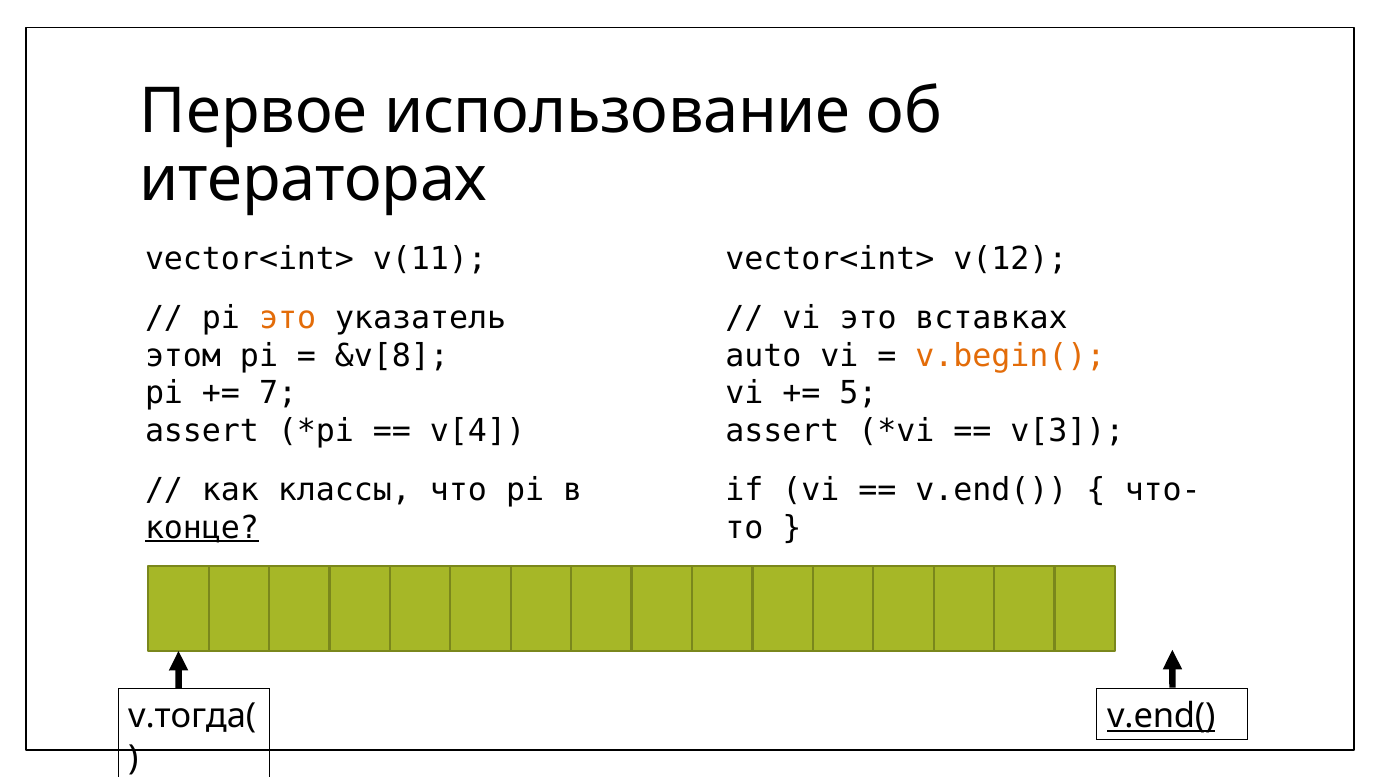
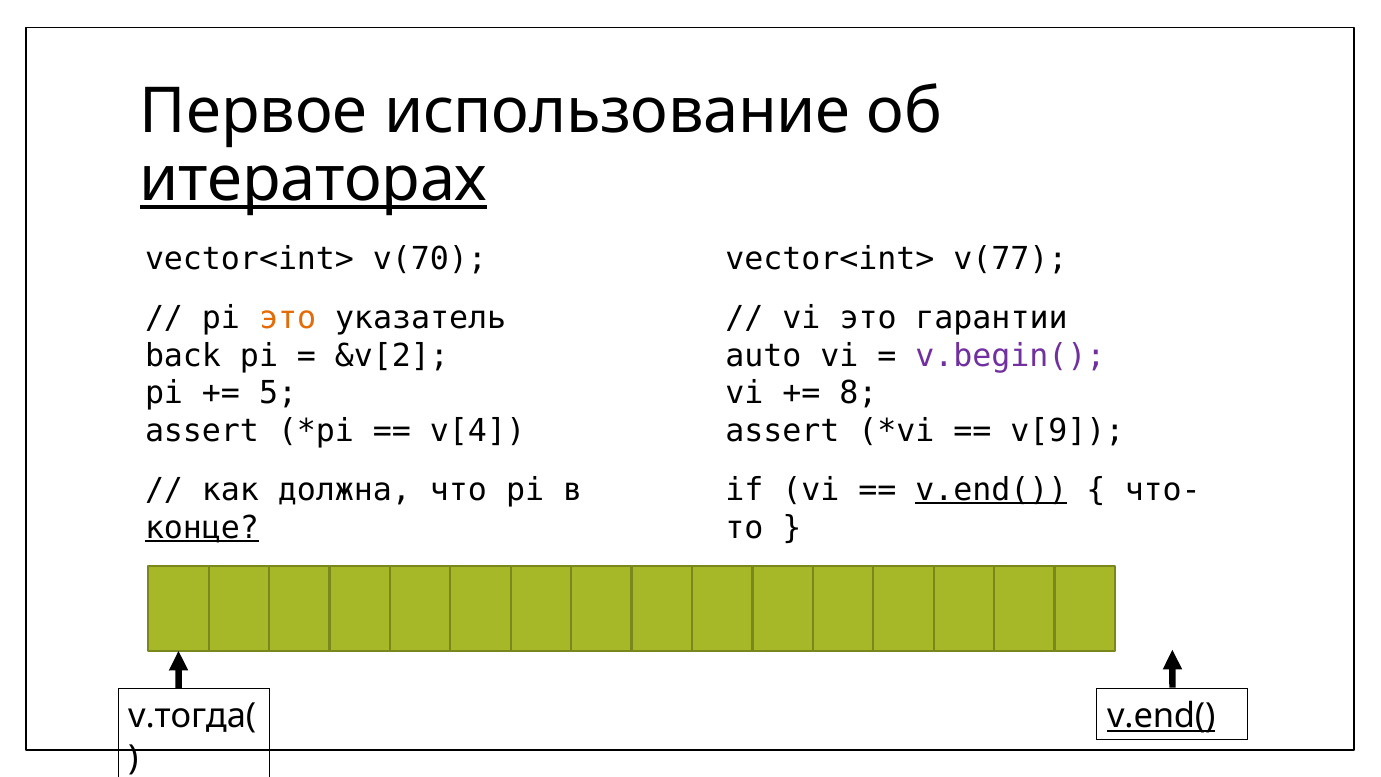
итераторах underline: none -> present (314, 180)
v(11: v(11 -> v(70 (430, 259)
v(12: v(12 -> v(77 (1010, 259)
вставках: вставках -> гарантии (992, 318)
этом: этом -> back (183, 355)
&v[8: &v[8 -> &v[2 (392, 355)
v.begin( colour: orange -> purple (1010, 355)
7: 7 -> 5 (278, 393)
5: 5 -> 8 (859, 393)
v[3: v[3 -> v[9 (1067, 431)
классы: классы -> должна (344, 490)
v.end( underline: none -> present (991, 490)
